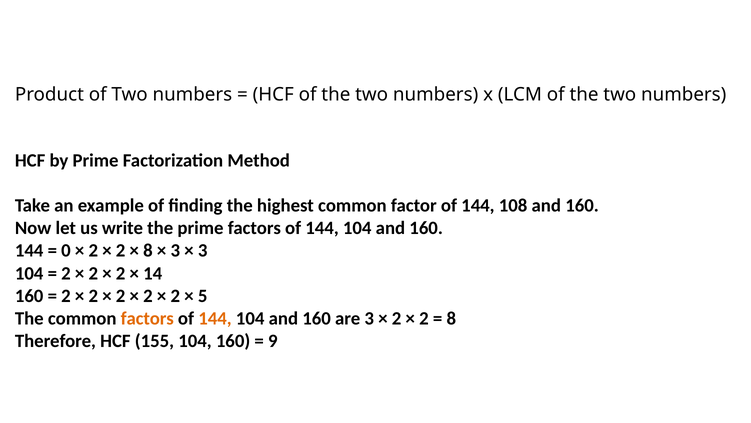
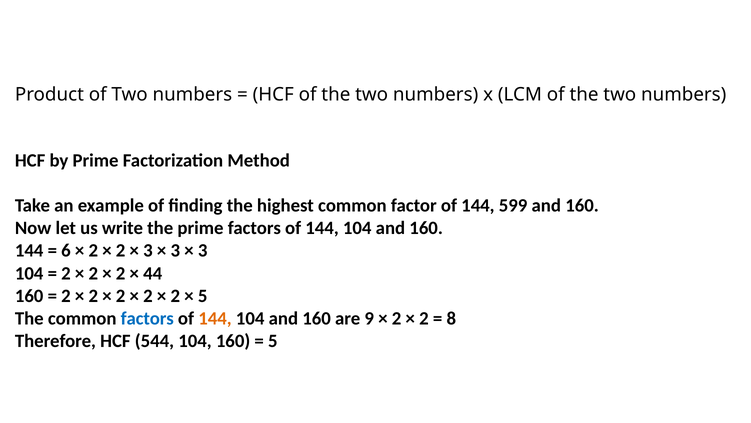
108: 108 -> 599 (513, 205)
0: 0 -> 6 (66, 250)
8: 8 -> 3 (148, 250)
14: 14 -> 44 (153, 273)
factors colour: orange -> blue (147, 318)
are 3: 3 -> 9 (369, 318)
155: 155 -> 544 (154, 341)
9: 9 -> 5 (273, 341)
